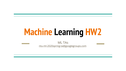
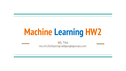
Learning colour: black -> blue (69, 32)
